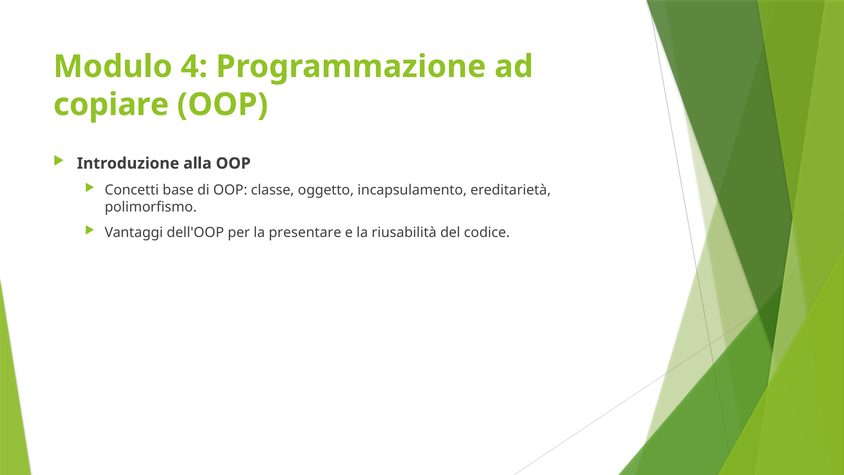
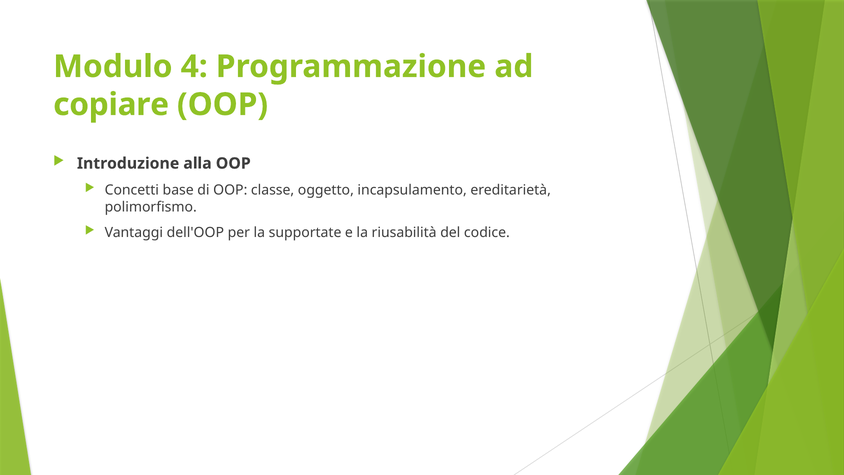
presentare: presentare -> supportate (305, 232)
